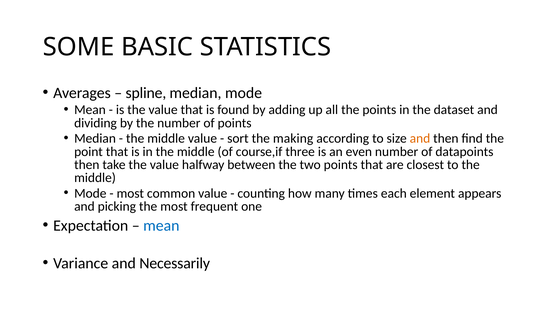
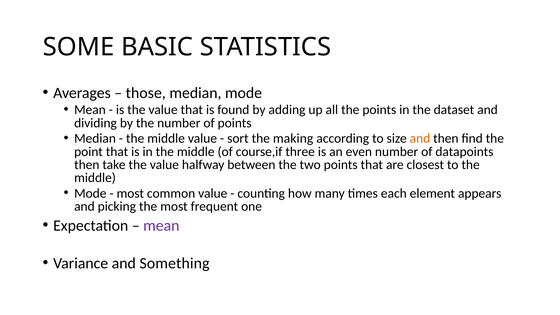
spline: spline -> those (146, 93)
mean colour: blue -> purple (161, 226)
Necessarily: Necessarily -> Something (175, 263)
